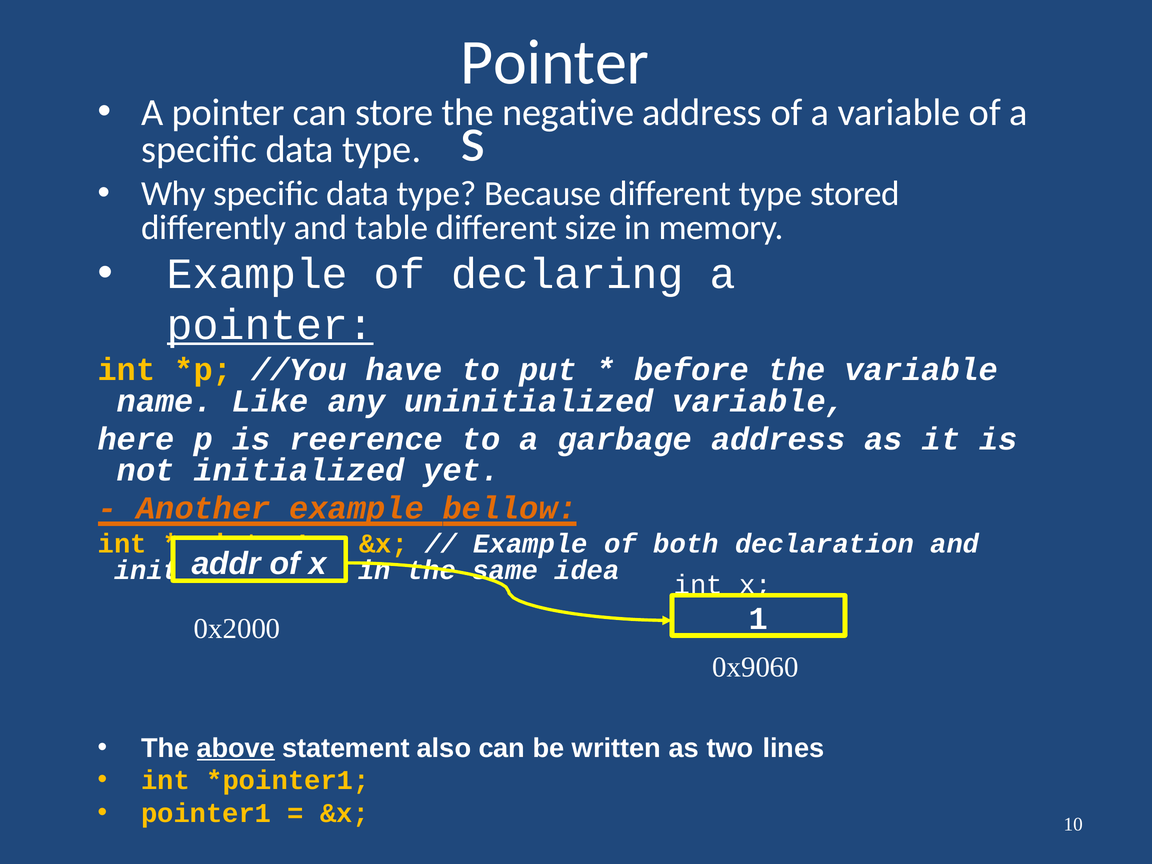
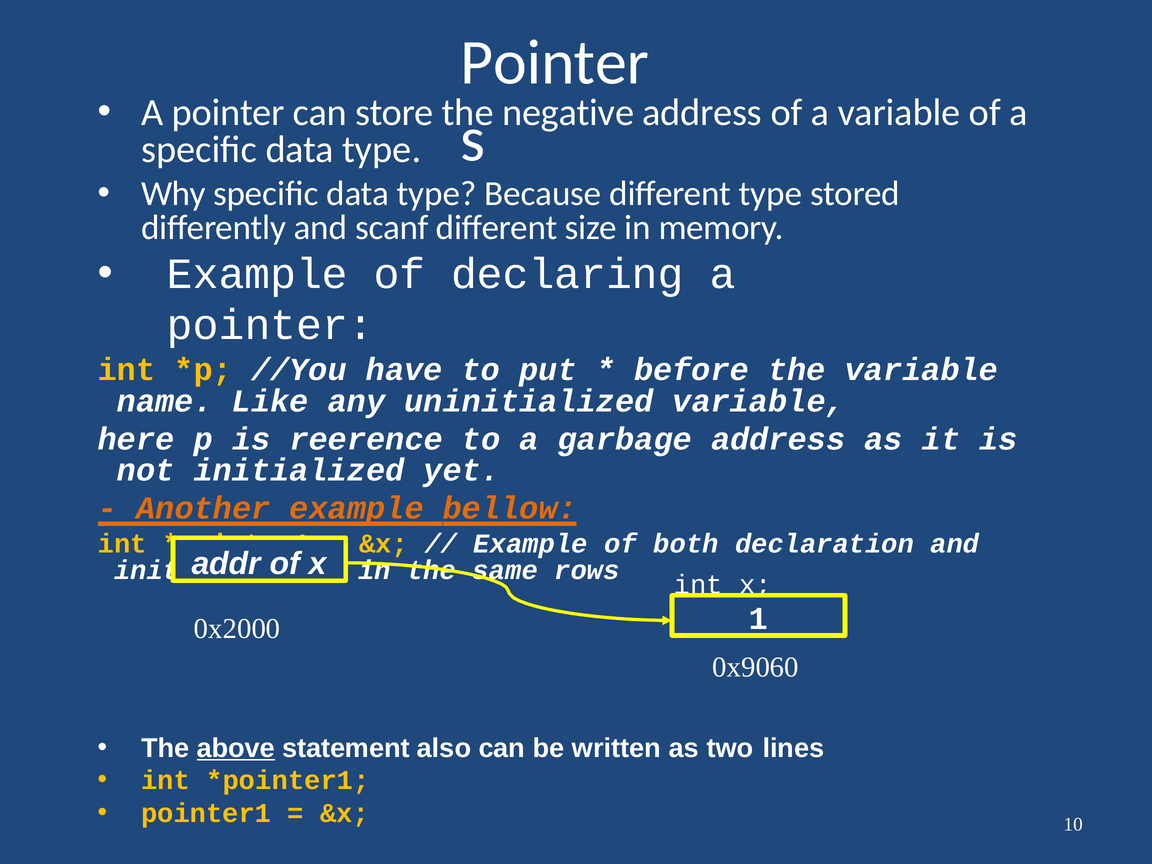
table: table -> scanf (392, 228)
pointer underline: present -> none (270, 325)
idea: idea -> rows (587, 570)
